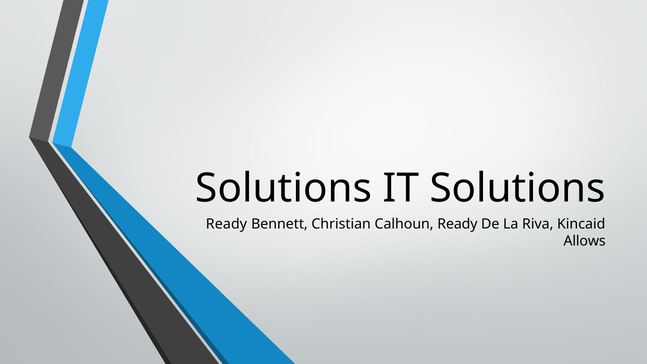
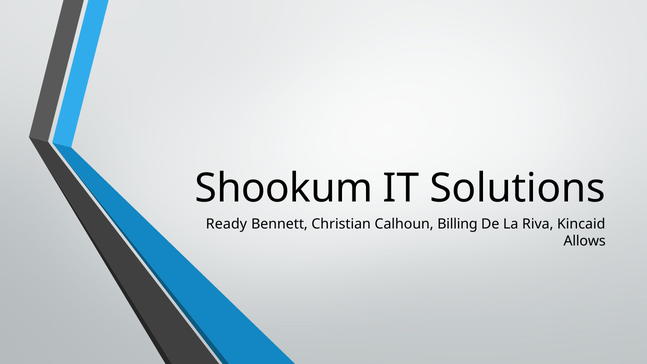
Solutions: Solutions -> Shookum (284, 188)
Calhoun Ready: Ready -> Billing (457, 224)
